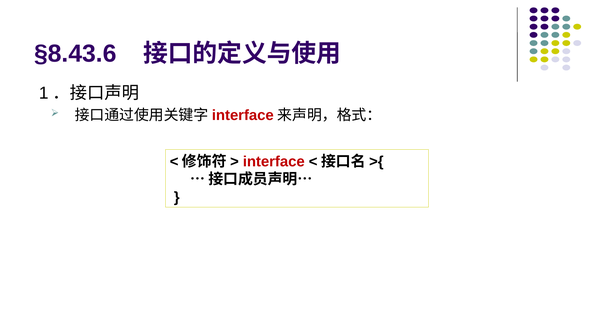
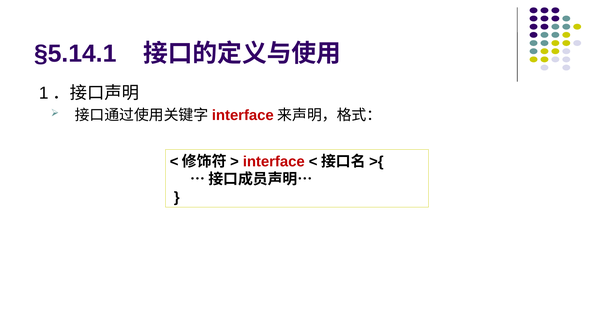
§8.43.6: §8.43.6 -> §5.14.1 (75, 54)
